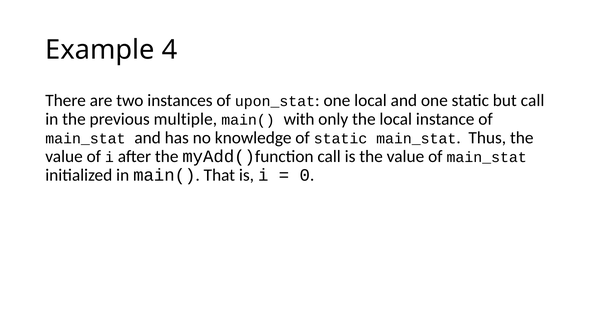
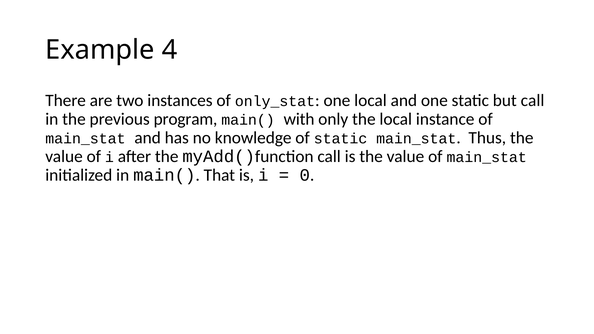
upon_stat: upon_stat -> only_stat (275, 101)
multiple: multiple -> program (186, 119)
